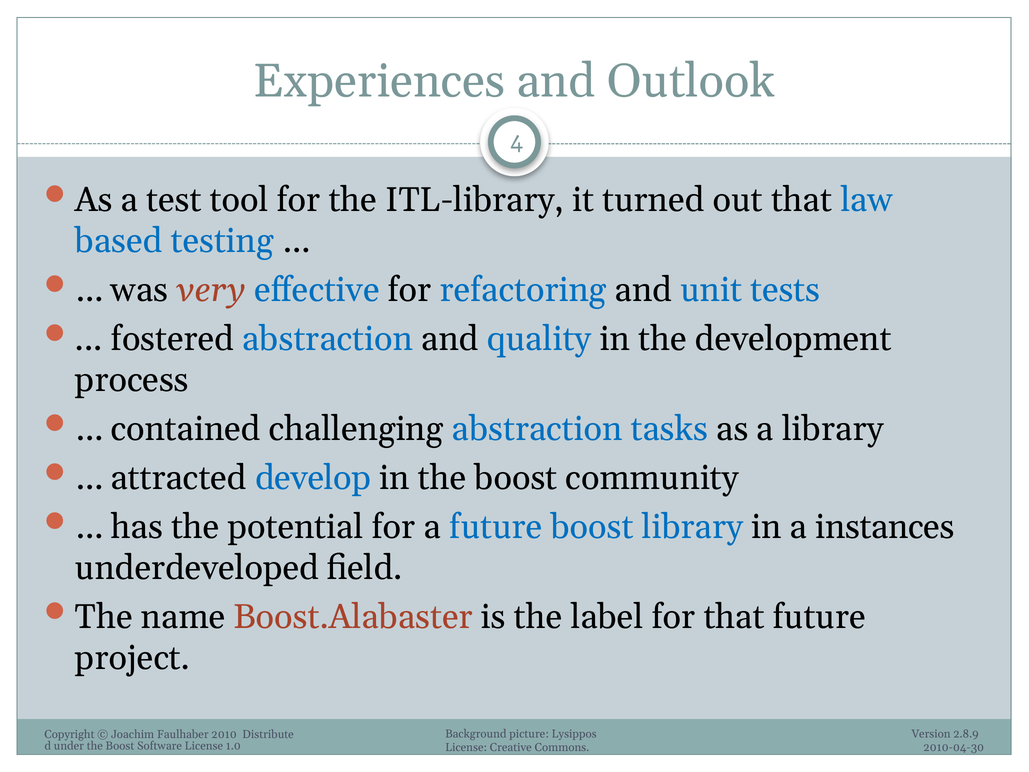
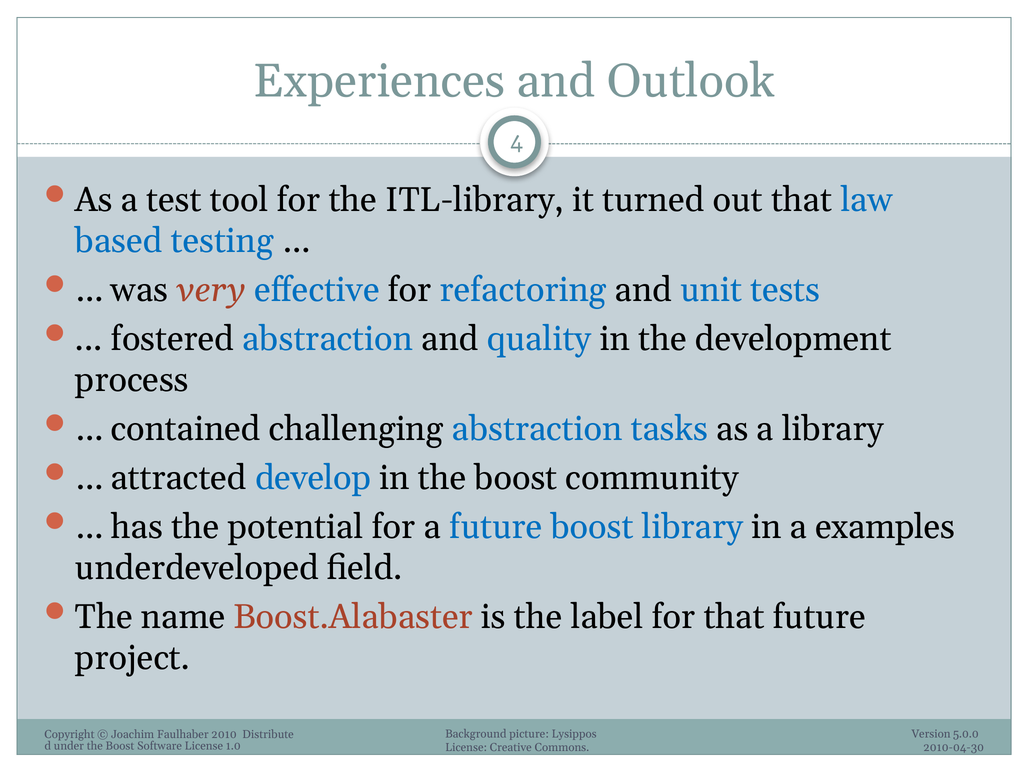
instances: instances -> examples (885, 527)
2.8.9: 2.8.9 -> 5.0.0 (966, 734)
